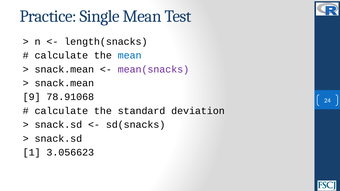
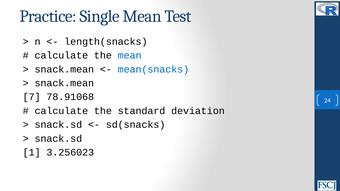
mean(snacks colour: purple -> blue (153, 69)
9: 9 -> 7 (32, 97)
3.056623: 3.056623 -> 3.256023 (70, 153)
